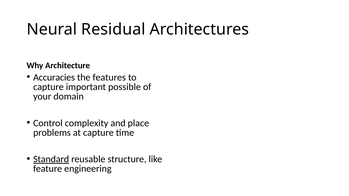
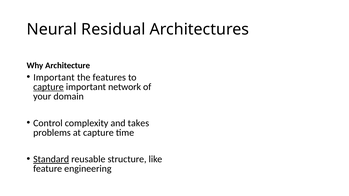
Accuracies: Accuracies -> Important (54, 77)
capture underline: none -> present (48, 87)
possible: possible -> network (125, 87)
place: place -> takes (138, 123)
